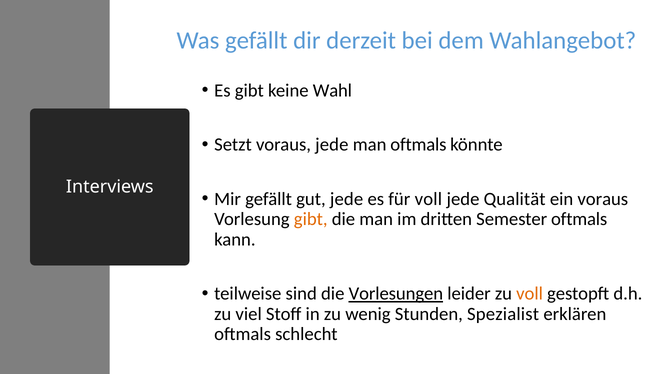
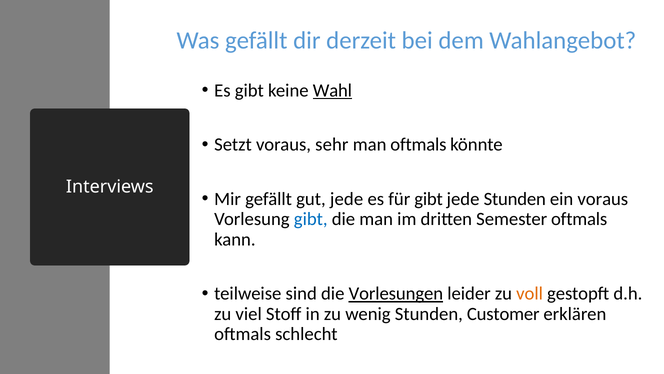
Wahl underline: none -> present (332, 90)
voraus jede: jede -> sehr (332, 144)
für voll: voll -> gibt (429, 199)
jede Qualität: Qualität -> Stunden (515, 199)
gibt colour: orange -> blue (311, 219)
Spezialist: Spezialist -> Customer (503, 313)
